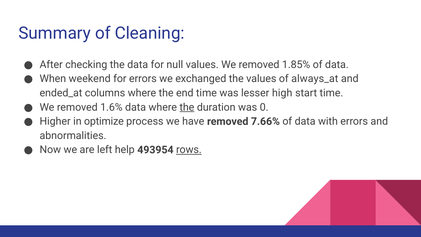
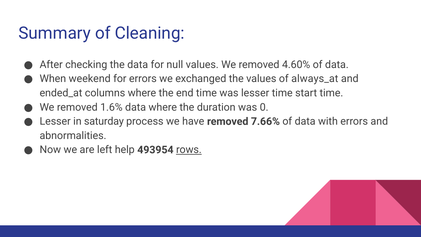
1.85%: 1.85% -> 4.60% (296, 65)
lesser high: high -> time (282, 93)
the underline: present -> none (187, 107)
Higher: Higher -> Lesser (55, 121)
optimize: optimize -> saturday (104, 121)
